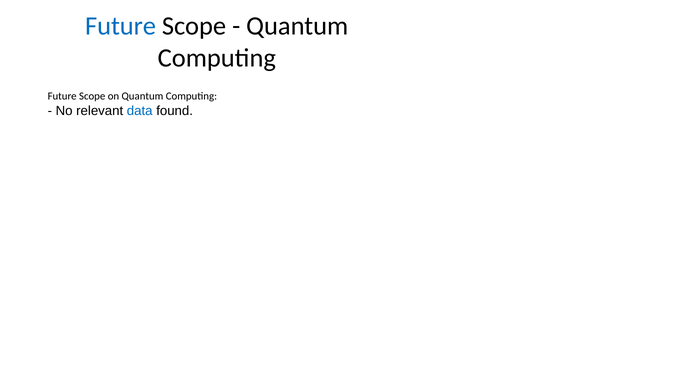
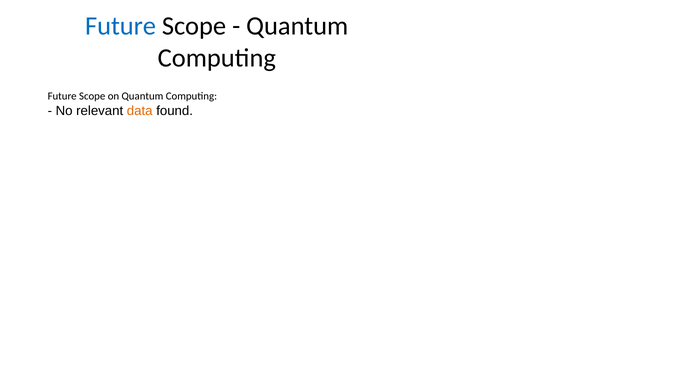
data colour: blue -> orange (140, 111)
